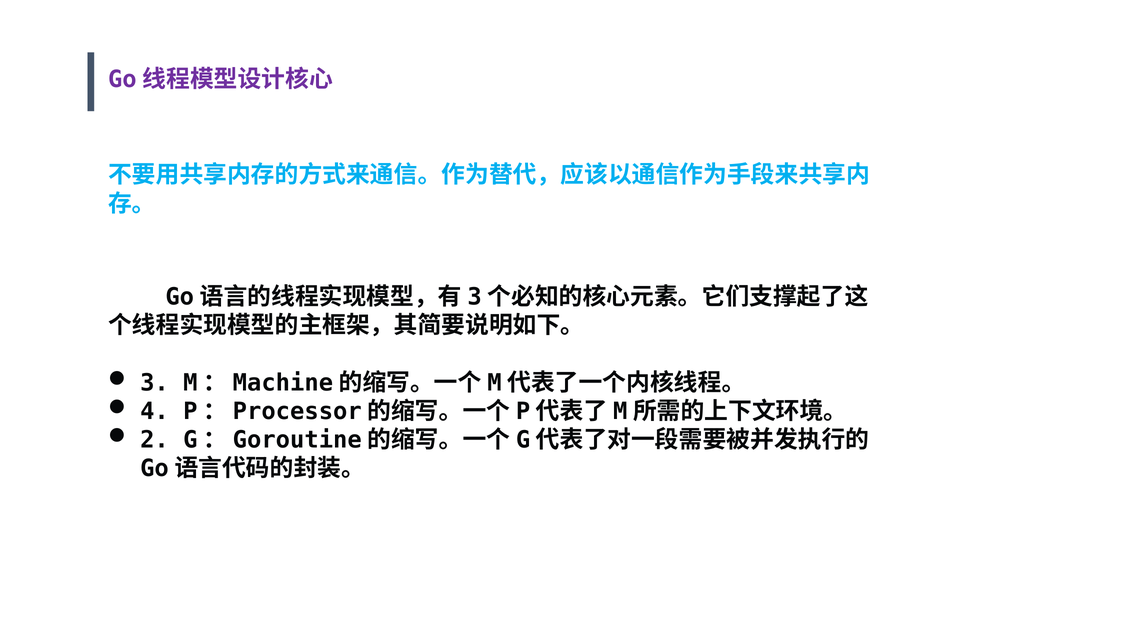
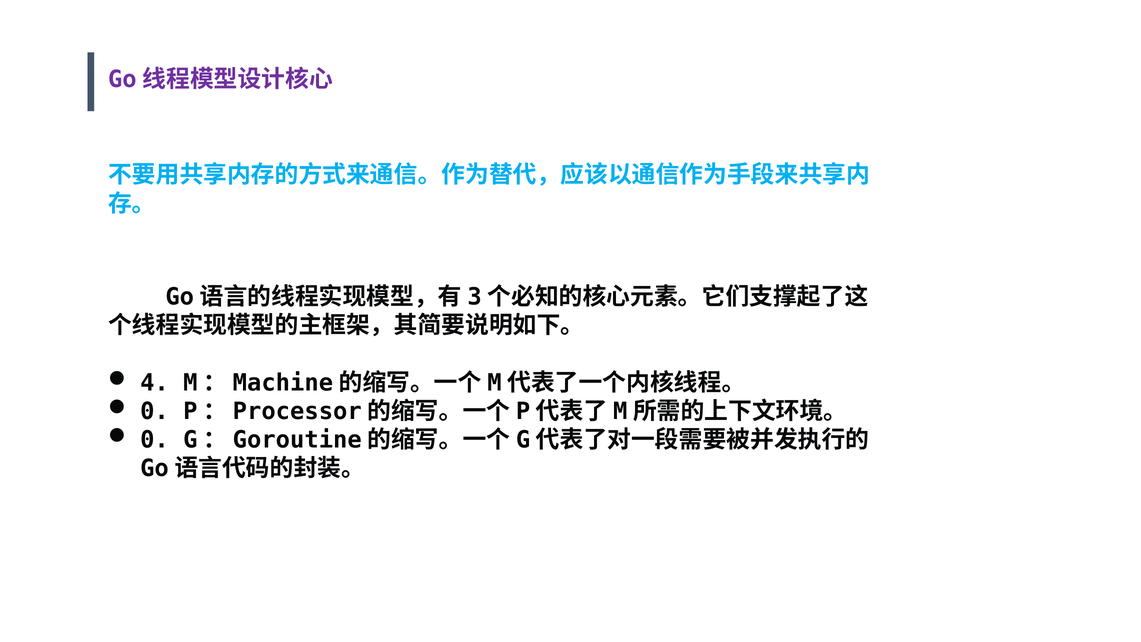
3: 3 -> 4 (154, 383)
4: 4 -> 0 (154, 411)
2: 2 -> 0 (154, 440)
